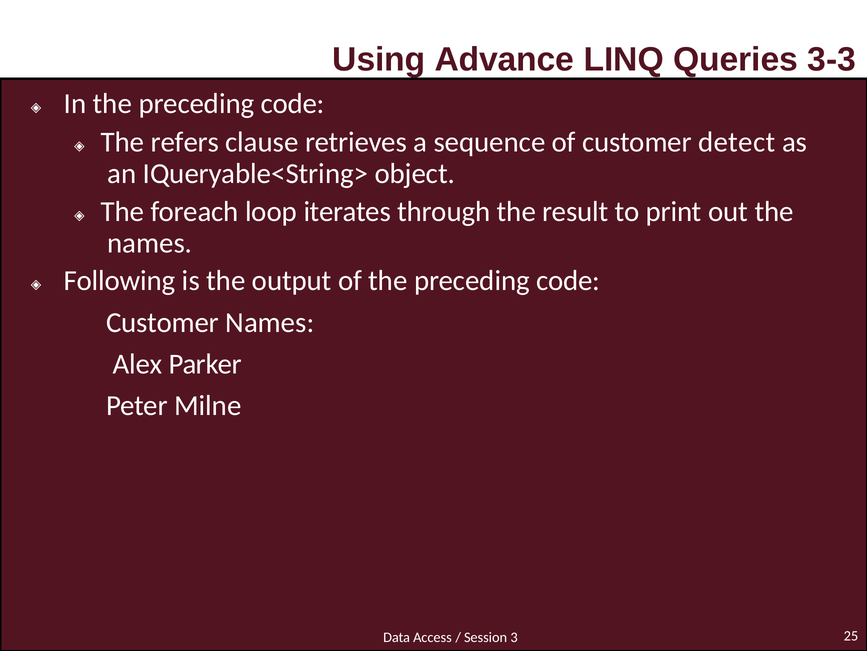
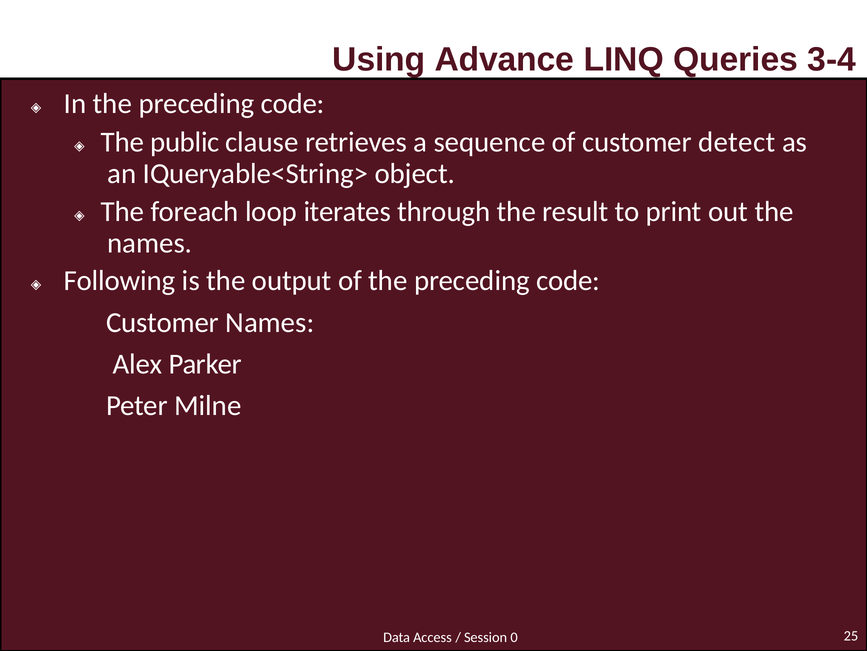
3-3: 3-3 -> 3-4 (832, 59)
refers: refers -> public (185, 142)
3: 3 -> 0 (514, 637)
